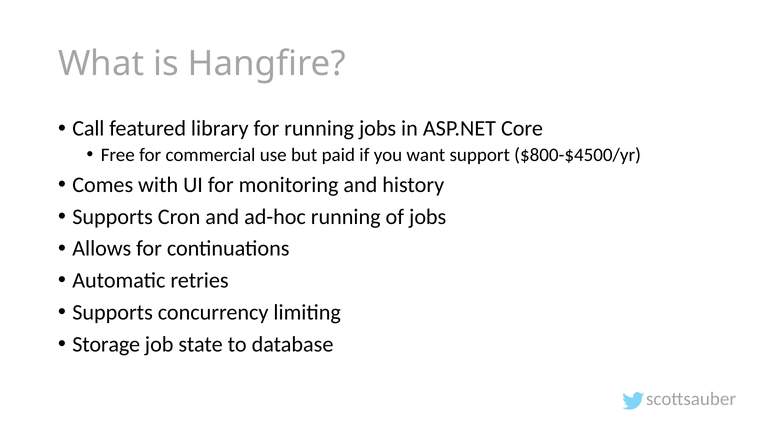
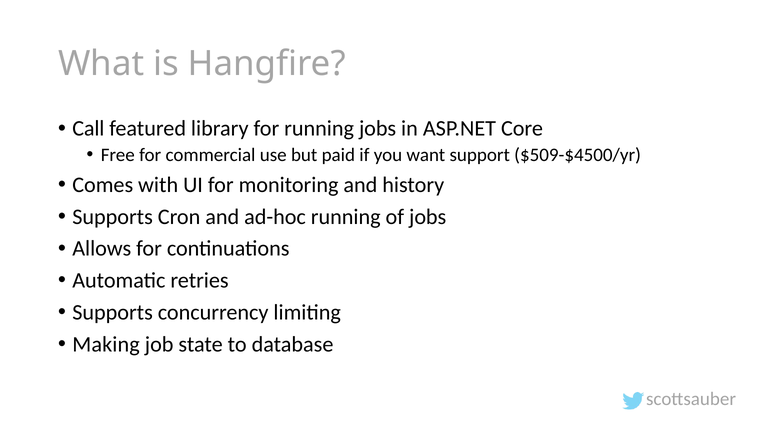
$800-$4500/yr: $800-$4500/yr -> $509-$4500/yr (578, 155)
Storage: Storage -> Making (106, 344)
